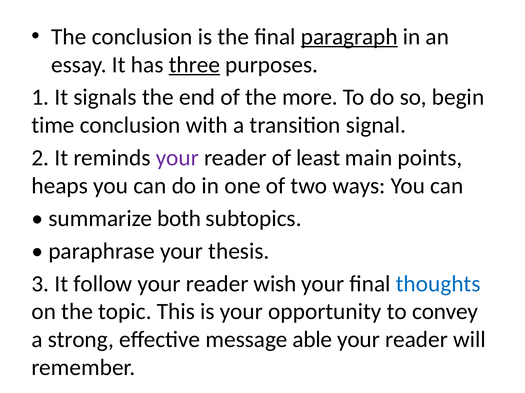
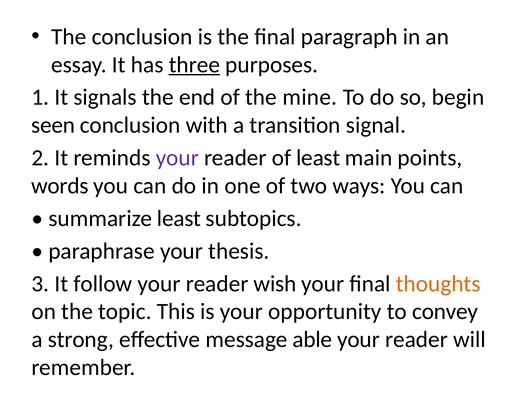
paragraph underline: present -> none (349, 37)
more: more -> mine (310, 97)
time: time -> seen (53, 125)
heaps: heaps -> words (60, 186)
summarize both: both -> least (179, 219)
thoughts colour: blue -> orange (438, 284)
